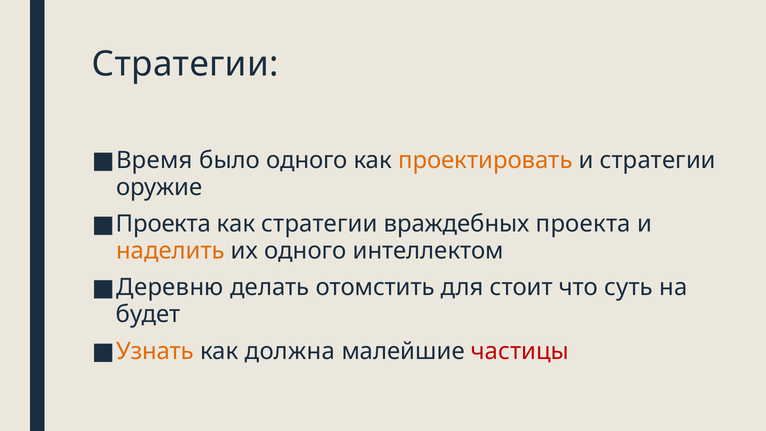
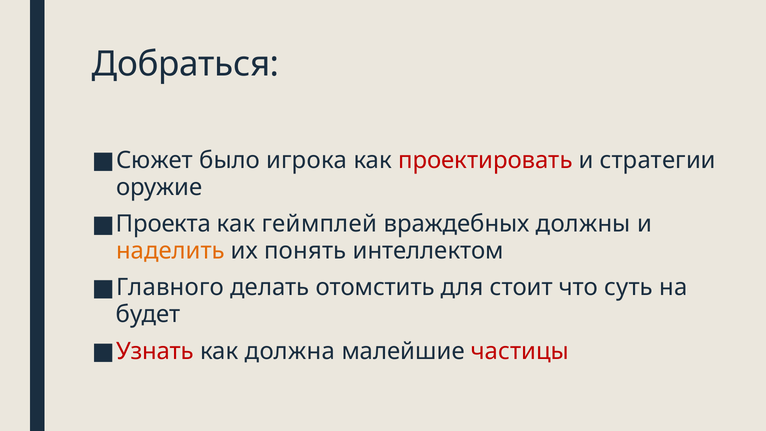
Стратегии: Стратегии -> Добраться (186, 64)
Время: Время -> Сюжет (155, 160)
было одного: одного -> игрока (307, 160)
проектировать colour: orange -> red (485, 160)
как стратегии: стратегии -> геймплей (319, 224)
враждебных проекта: проекта -> должны (583, 224)
их одного: одного -> понять (305, 251)
Деревню: Деревню -> Главного (170, 287)
Узнать colour: orange -> red (155, 351)
